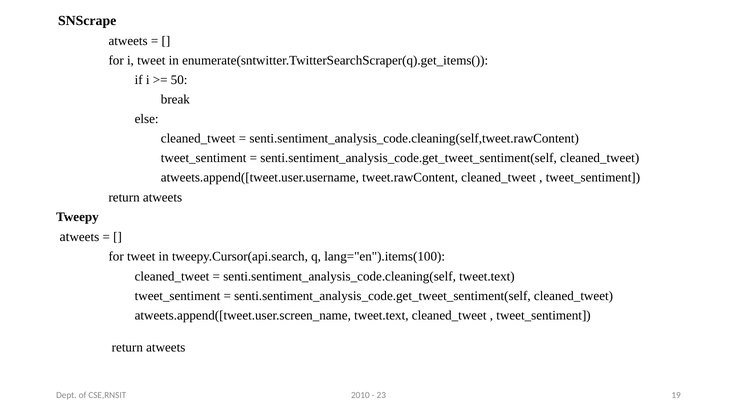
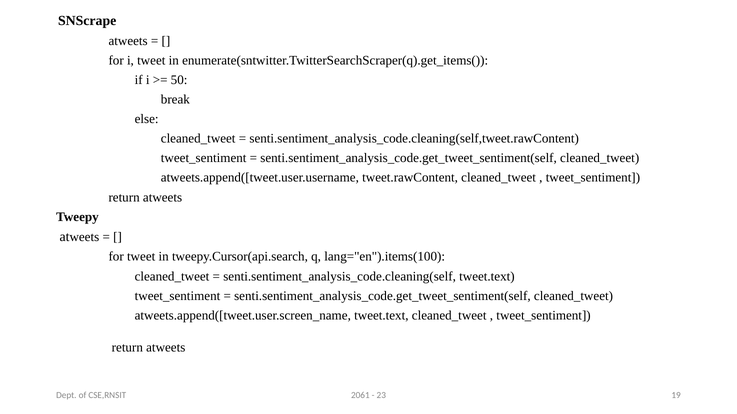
2010: 2010 -> 2061 (360, 396)
